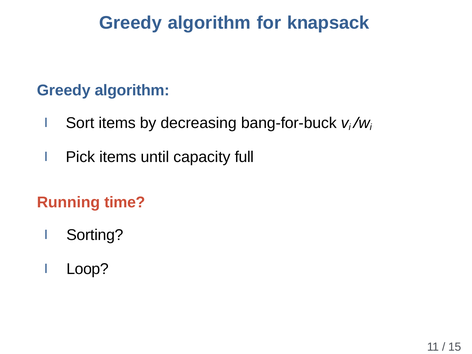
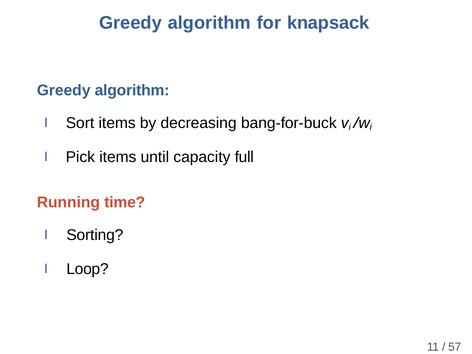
15: 15 -> 57 (455, 347)
